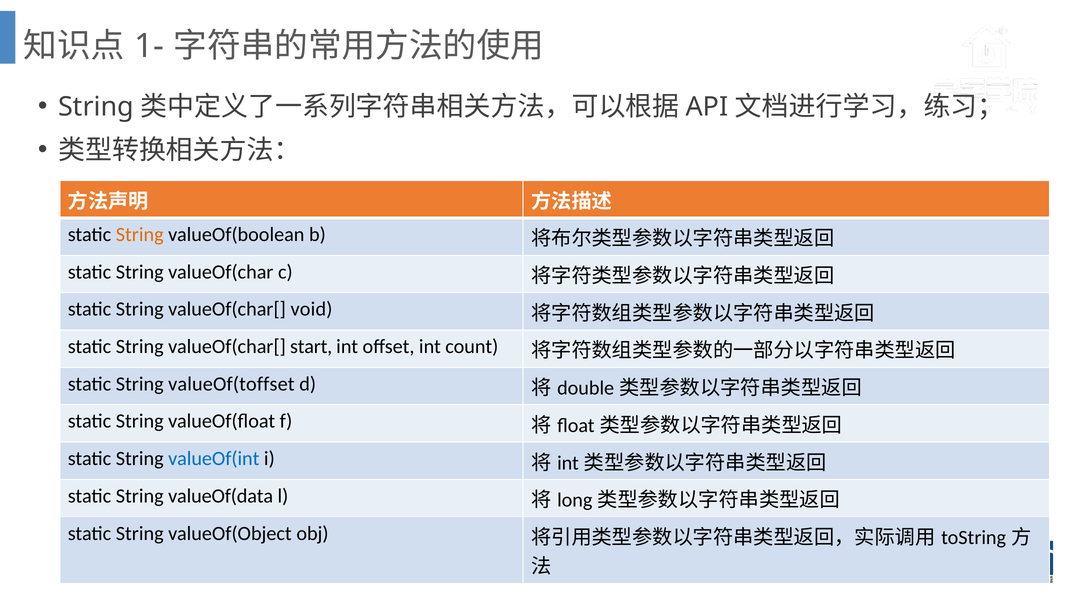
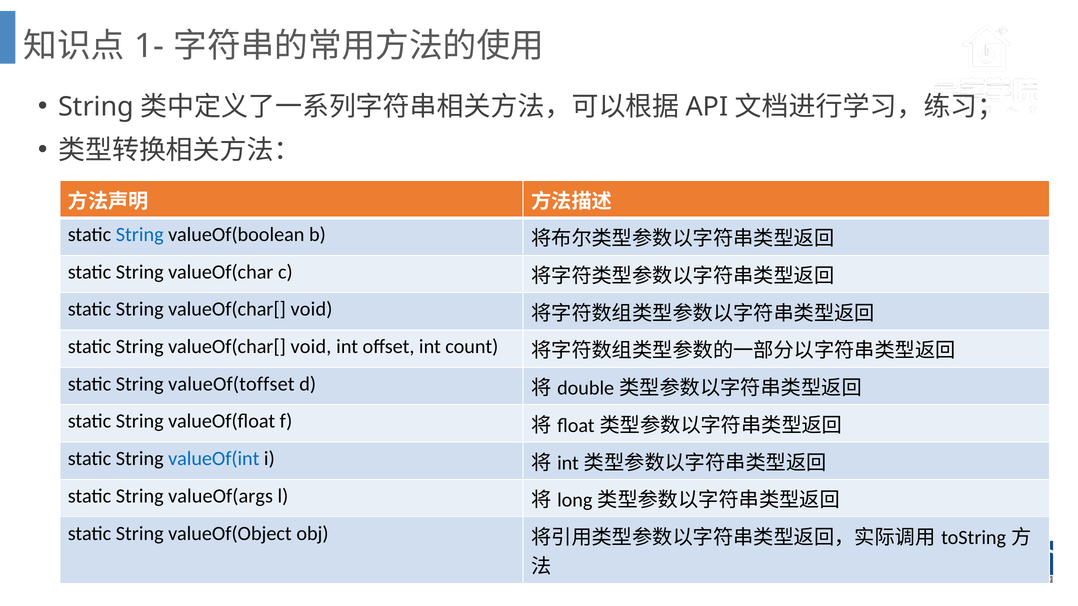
String colour: orange -> blue (140, 235)
start: start -> void (311, 347)
valueOf(data: valueOf(data -> valueOf(args (221, 496)
